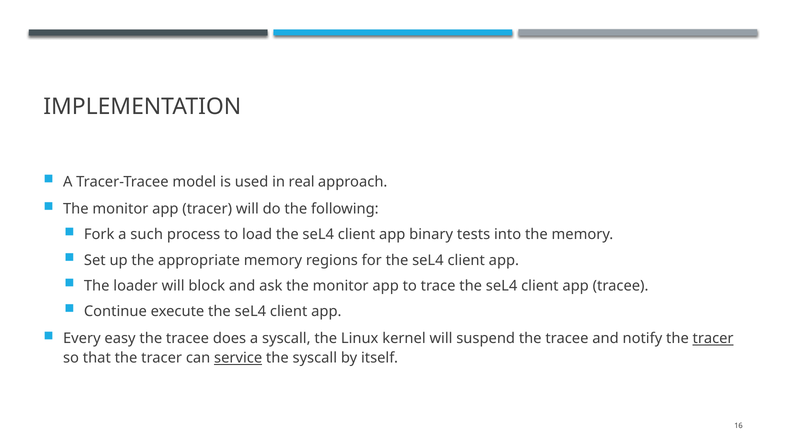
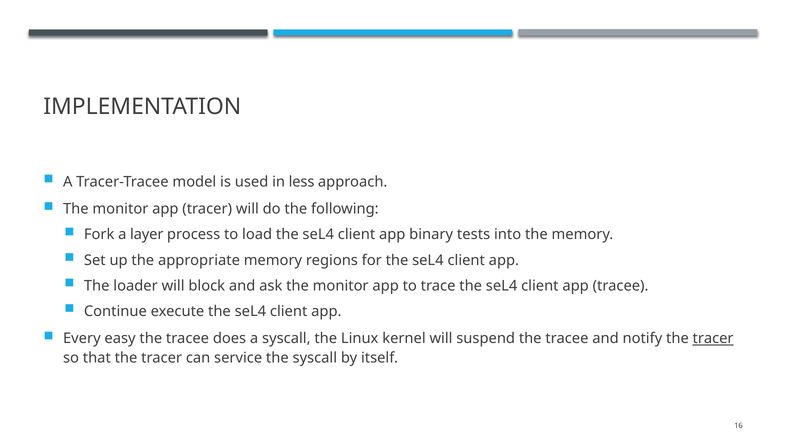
real: real -> less (302, 182)
such: such -> layer (147, 235)
service underline: present -> none (238, 358)
